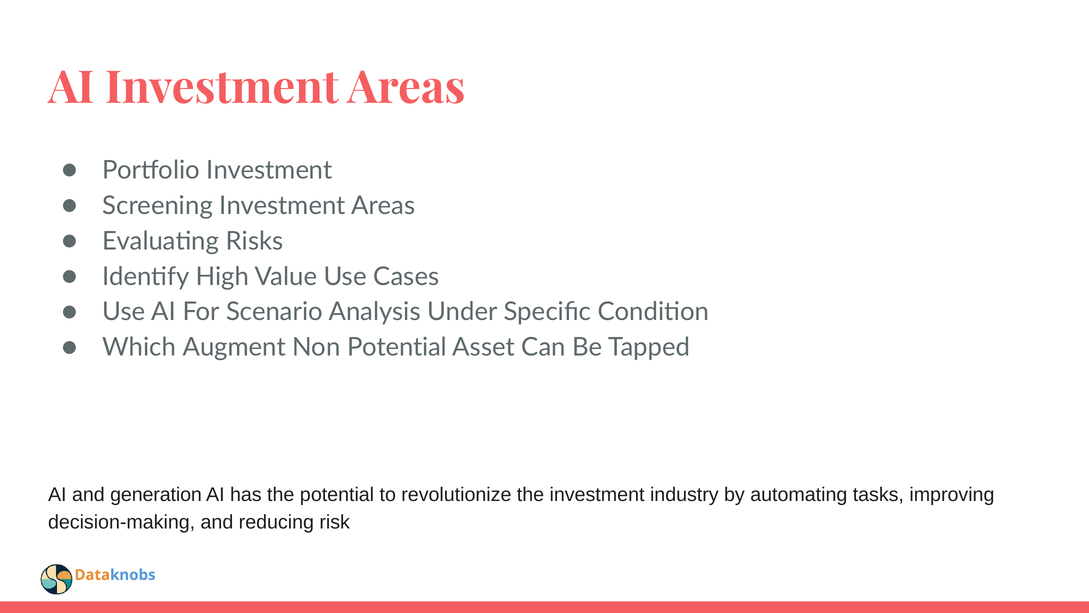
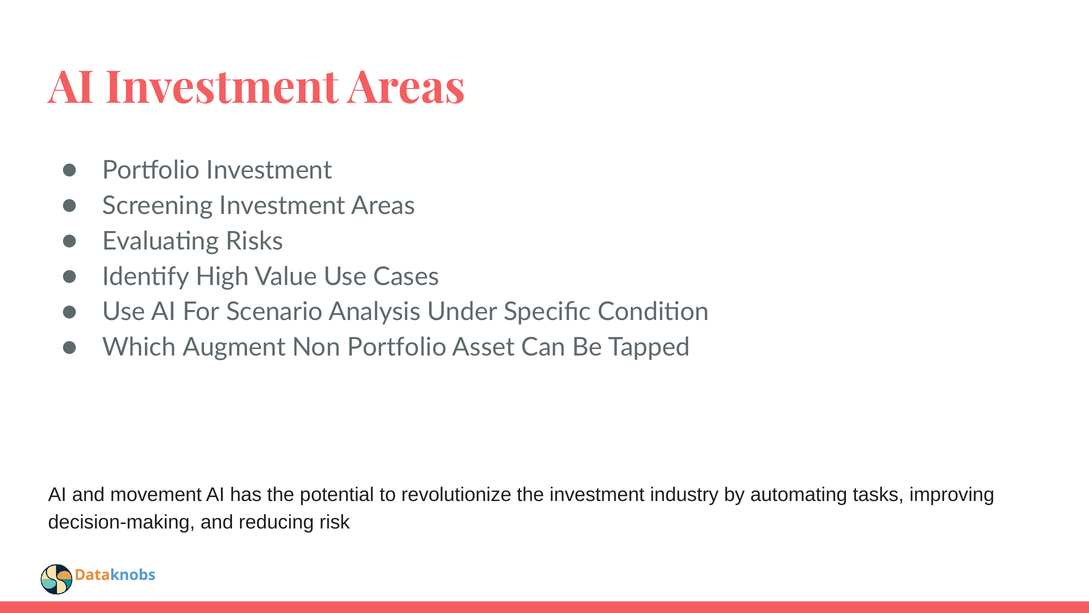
Non Potential: Potential -> Portfolio (397, 347)
generation: generation -> movement (156, 495)
